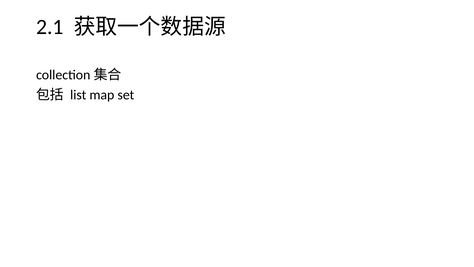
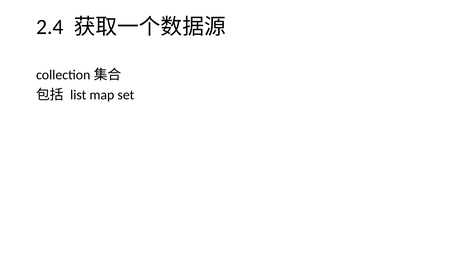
2.1: 2.1 -> 2.4 (50, 27)
